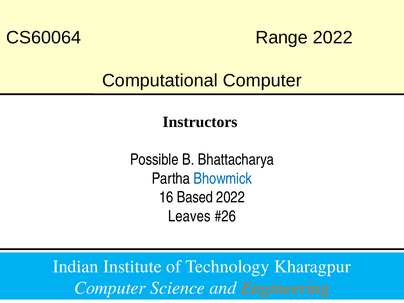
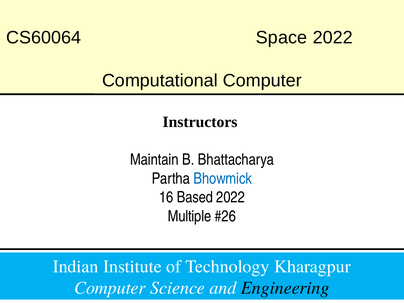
Range: Range -> Space (282, 38)
Possible: Possible -> Maintain (154, 160)
Leaves: Leaves -> Multiple (190, 216)
Engineering colour: orange -> black (285, 288)
